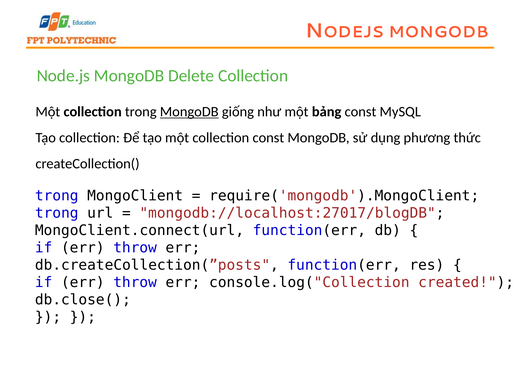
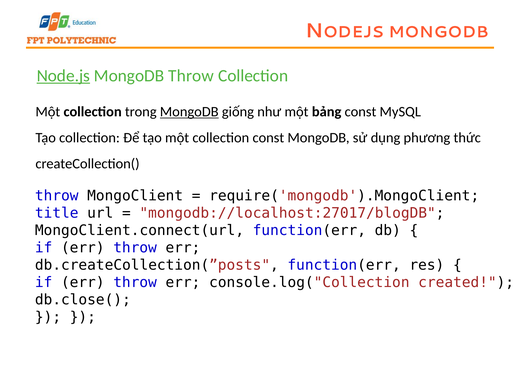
Node.js underline: none -> present (63, 76)
MongoDB Delete: Delete -> Throw (191, 76)
trong: trong -> throw (57, 196)
trong: trong -> title (57, 213)
